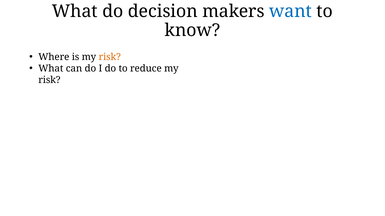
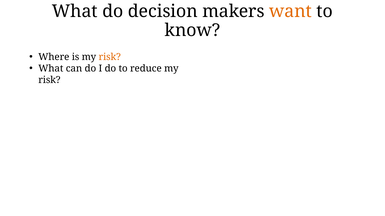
want colour: blue -> orange (290, 11)
